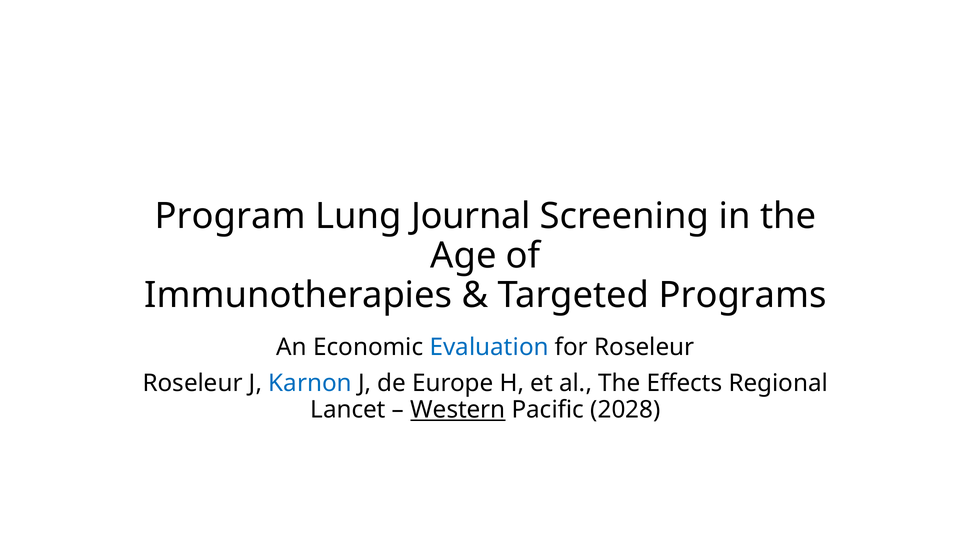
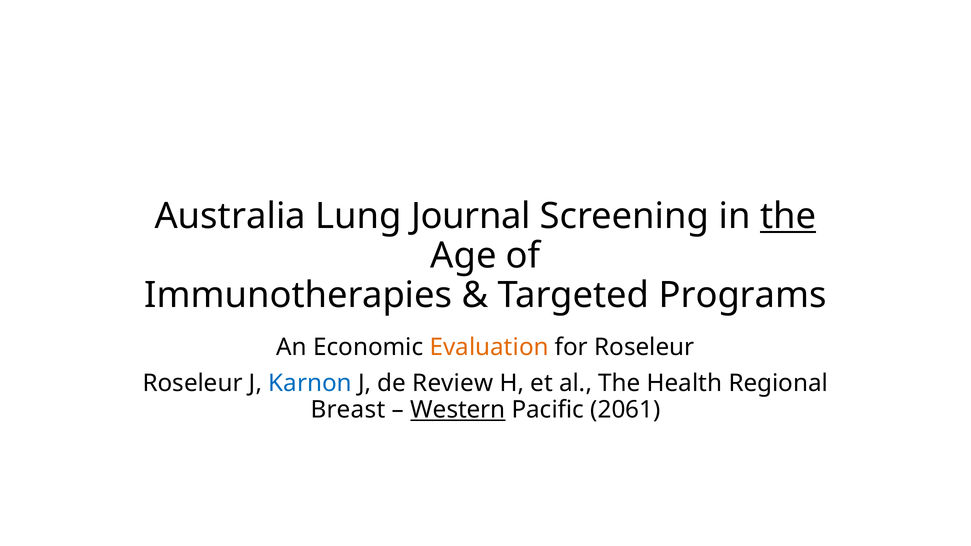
Program: Program -> Australia (230, 217)
the underline: none -> present (788, 217)
Evaluation colour: blue -> orange (489, 347)
Europe: Europe -> Review (453, 384)
Effects: Effects -> Health (684, 384)
Lancet: Lancet -> Breast (348, 410)
2028: 2028 -> 2061 (625, 410)
